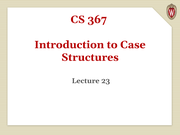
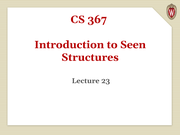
Case: Case -> Seen (133, 45)
